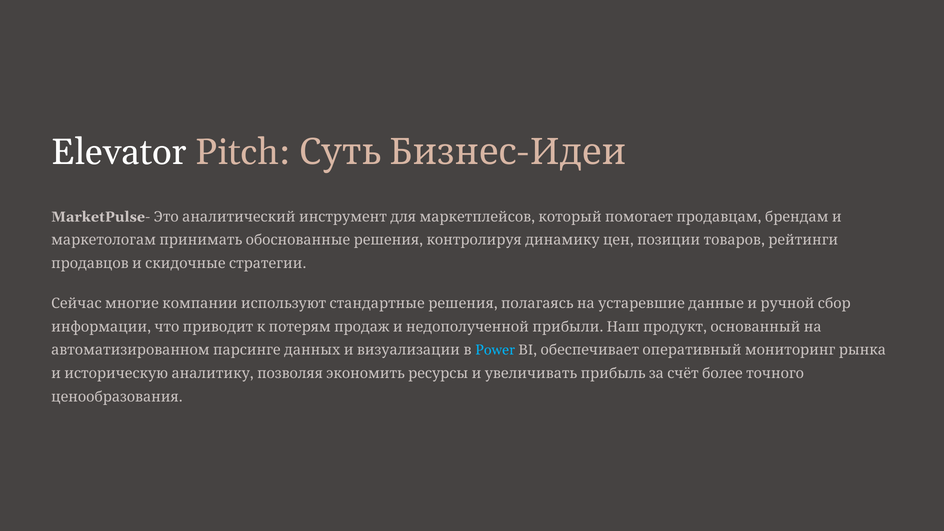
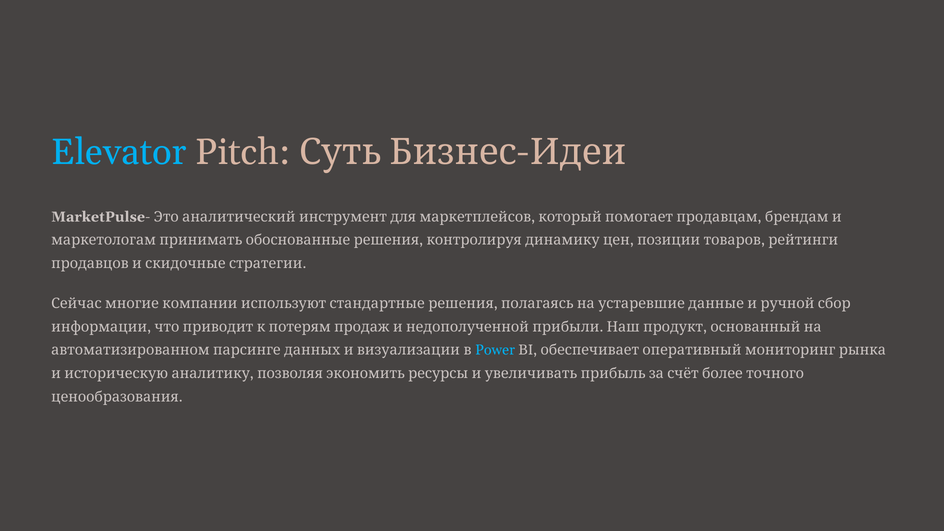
Elevator colour: white -> light blue (119, 152)
